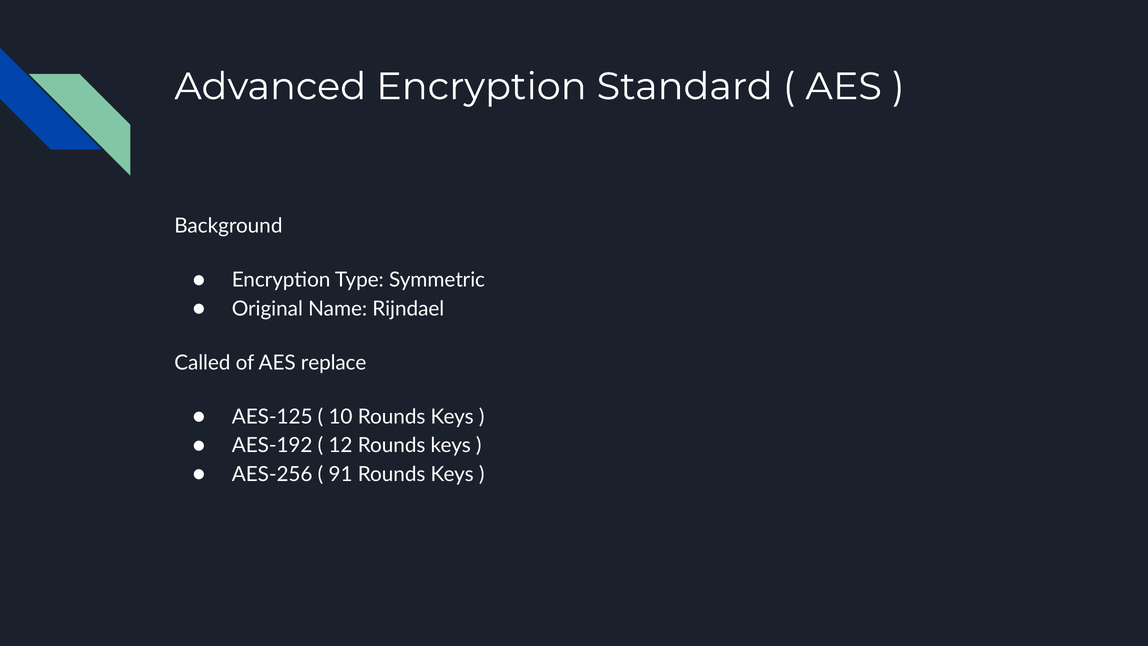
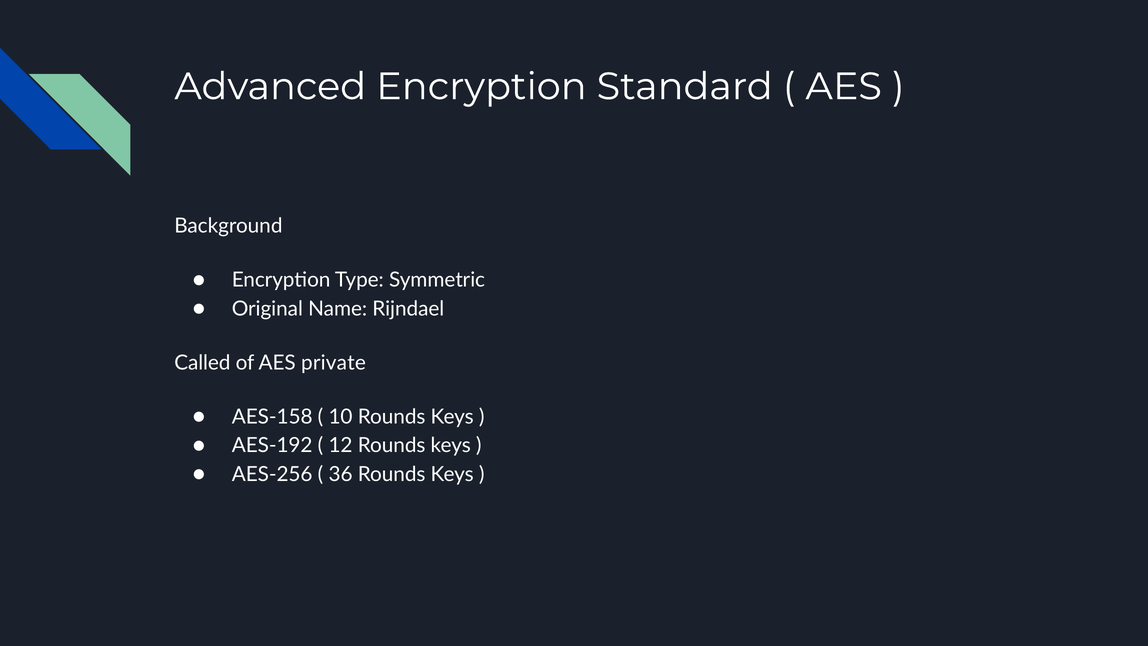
replace: replace -> private (333, 363)
AES-125: AES-125 -> AES-158 (272, 417)
91: 91 -> 36 (341, 474)
